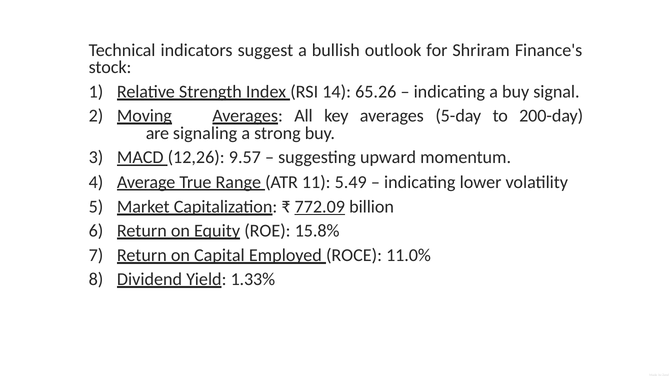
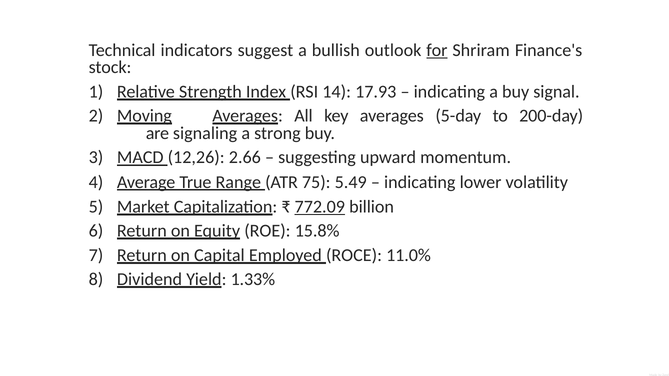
for underline: none -> present (437, 50)
65.26: 65.26 -> 17.93 (376, 92)
9.57: 9.57 -> 2.66 (245, 158)
11: 11 -> 75 (316, 182)
